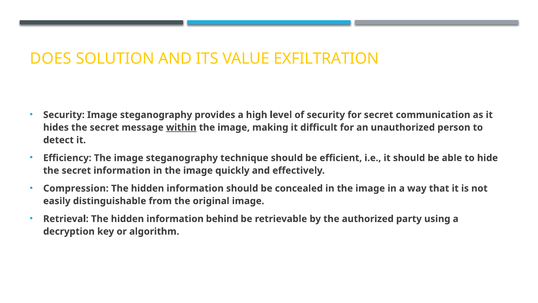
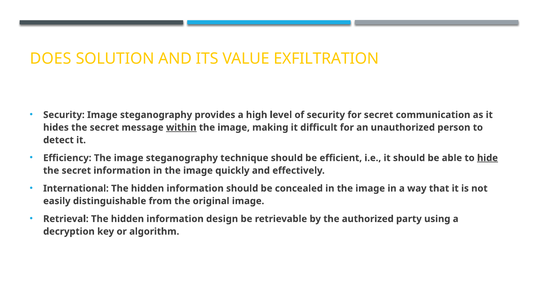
hide underline: none -> present (488, 158)
Compression: Compression -> International (76, 188)
behind: behind -> design (222, 219)
